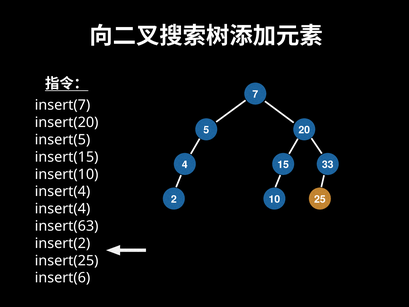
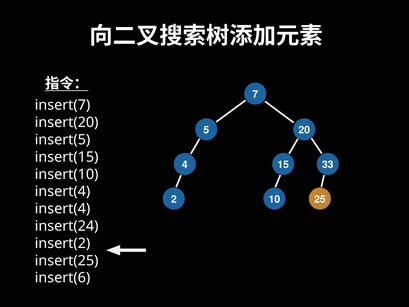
insert(63: insert(63 -> insert(24 (67, 226)
